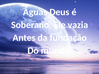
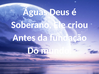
vazia: vazia -> criou (78, 25)
